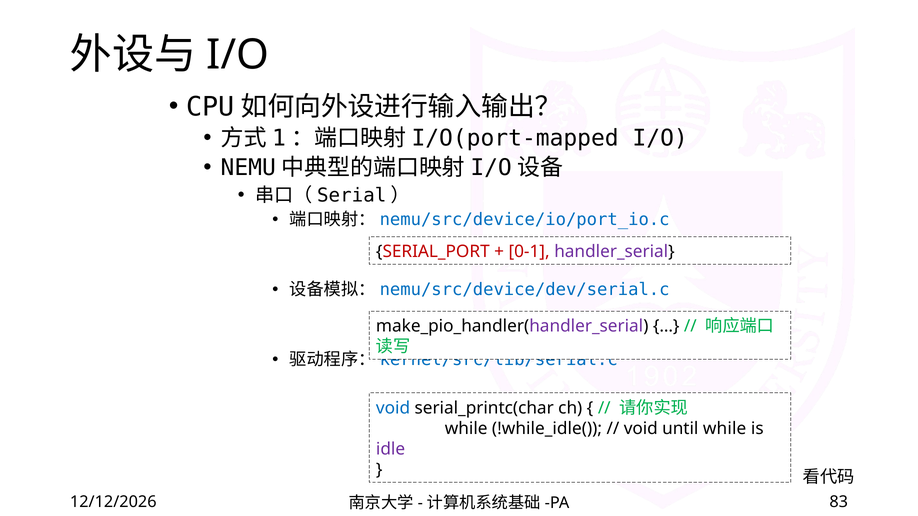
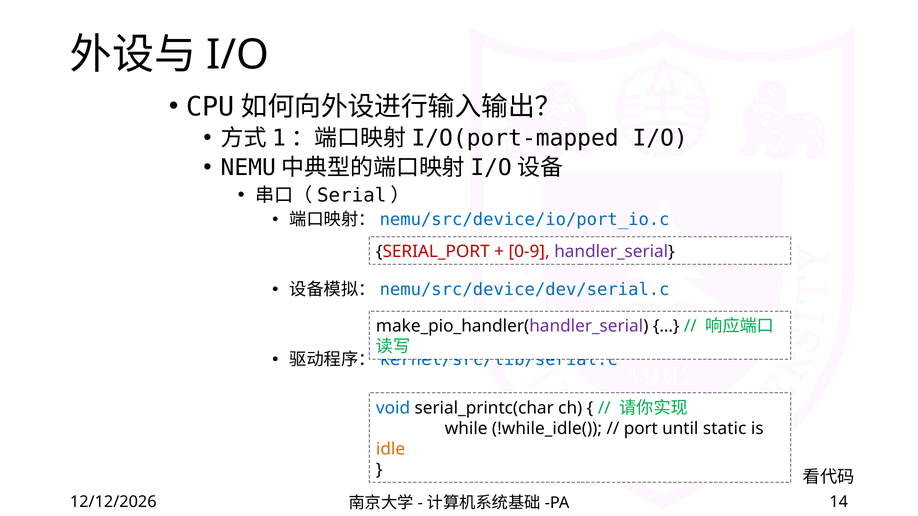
0-1: 0-1 -> 0-9 (529, 252)
void: void -> port (641, 429)
until while: while -> static (725, 429)
idle colour: purple -> orange (391, 449)
83: 83 -> 14 (839, 502)
